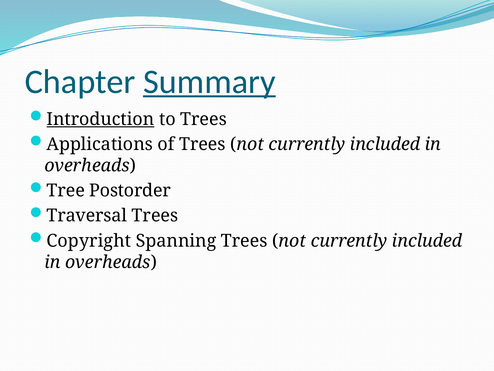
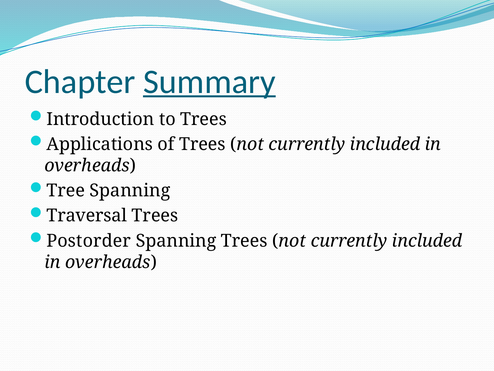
Introduction underline: present -> none (100, 119)
Tree Postorder: Postorder -> Spanning (130, 190)
Copyright: Copyright -> Postorder (89, 240)
